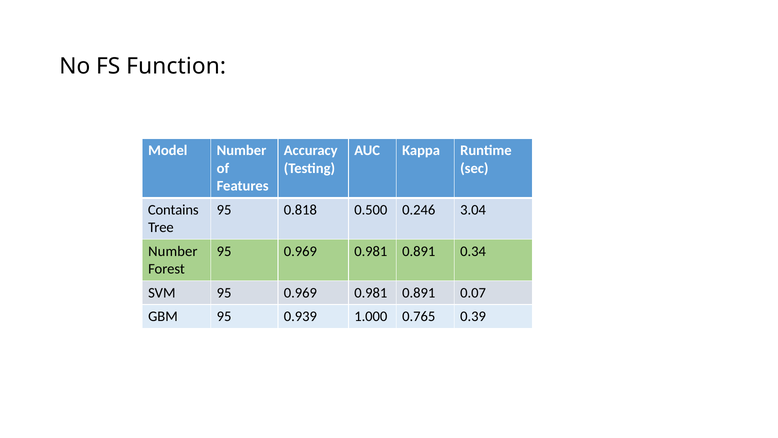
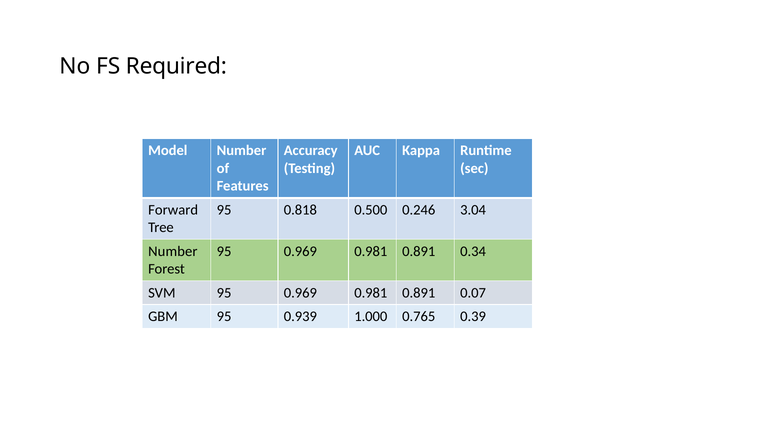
Function: Function -> Required (176, 66)
Contains: Contains -> Forward (173, 210)
